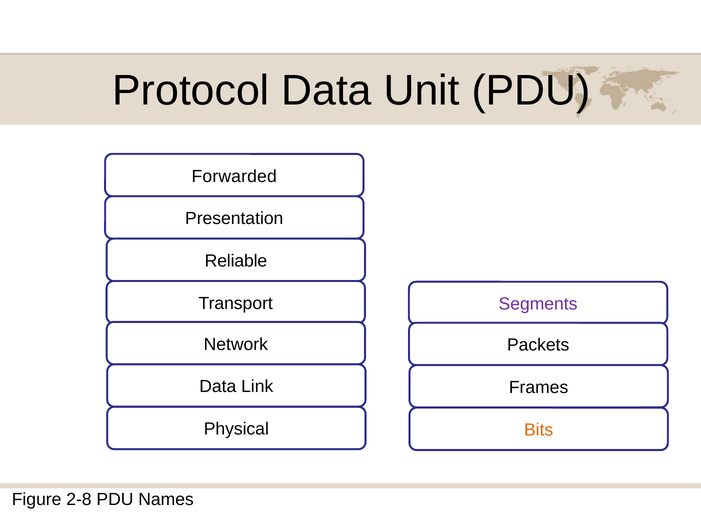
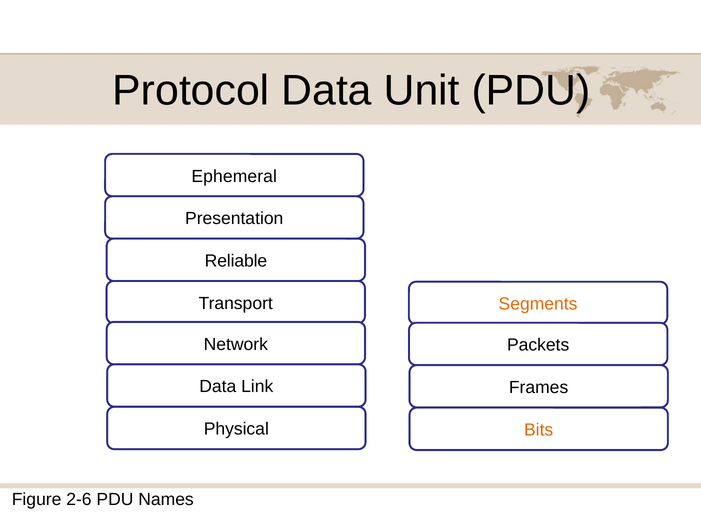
Forwarded: Forwarded -> Ephemeral (234, 176)
Segments colour: purple -> orange (538, 304)
2-8: 2-8 -> 2-6 (79, 499)
